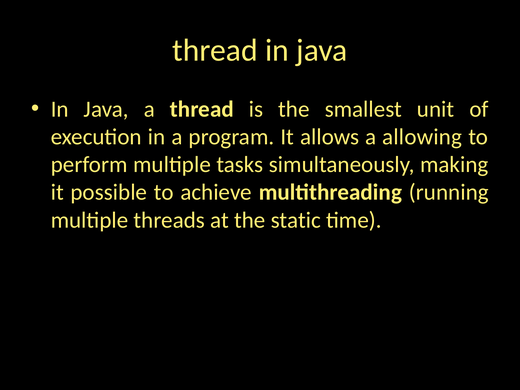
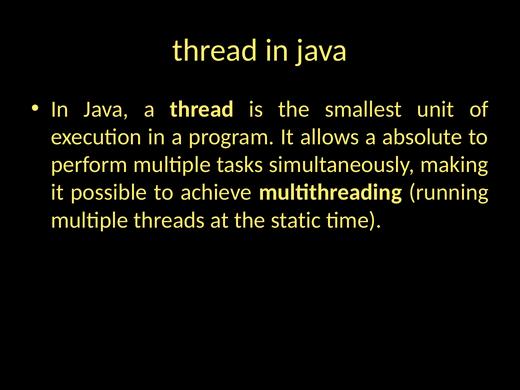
allowing: allowing -> absolute (422, 137)
